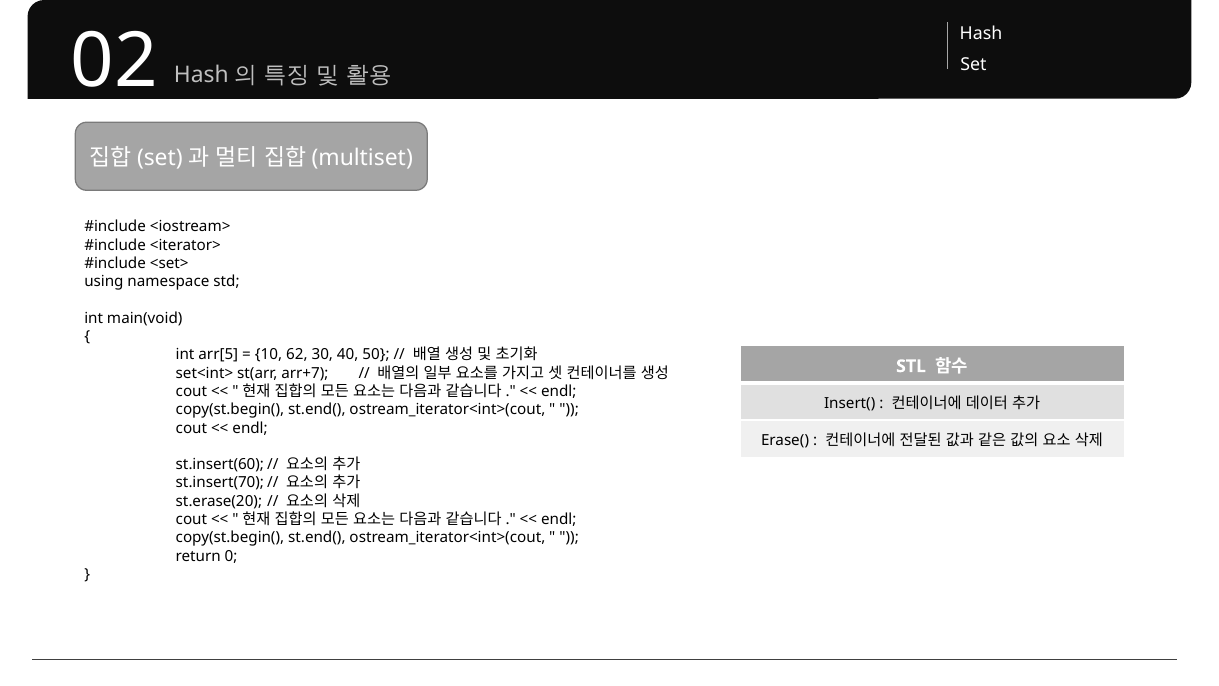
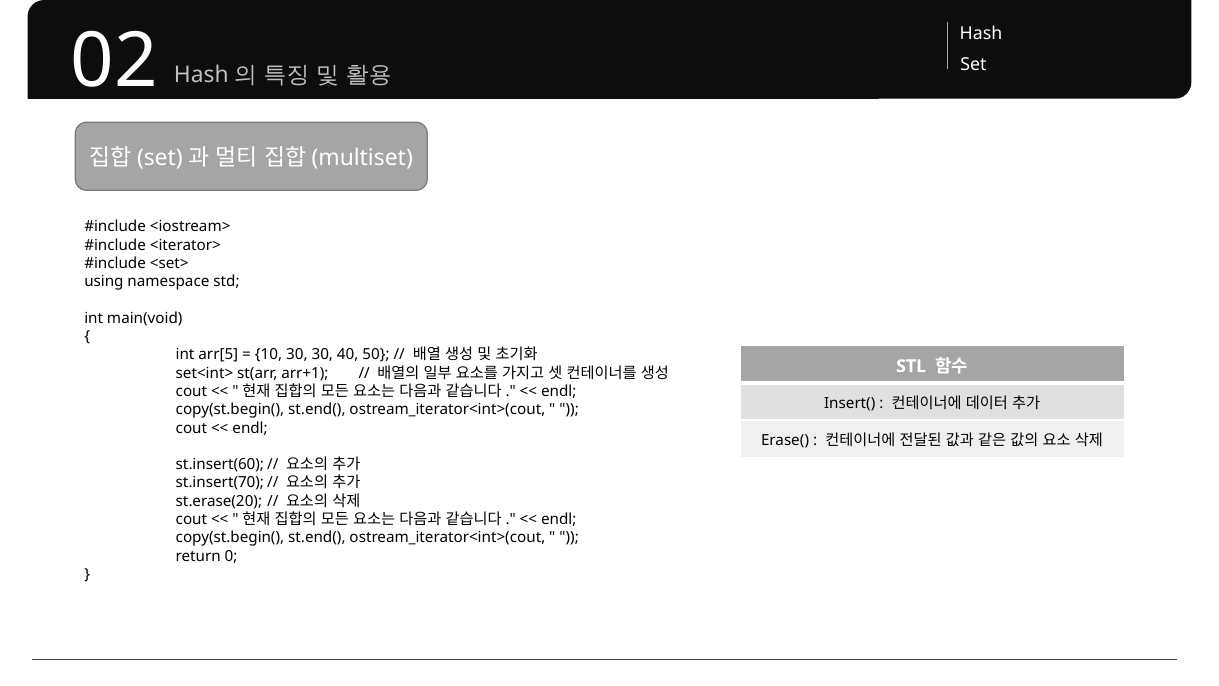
10 62: 62 -> 30 (297, 355)
arr+7: arr+7 -> arr+1 (305, 373)
